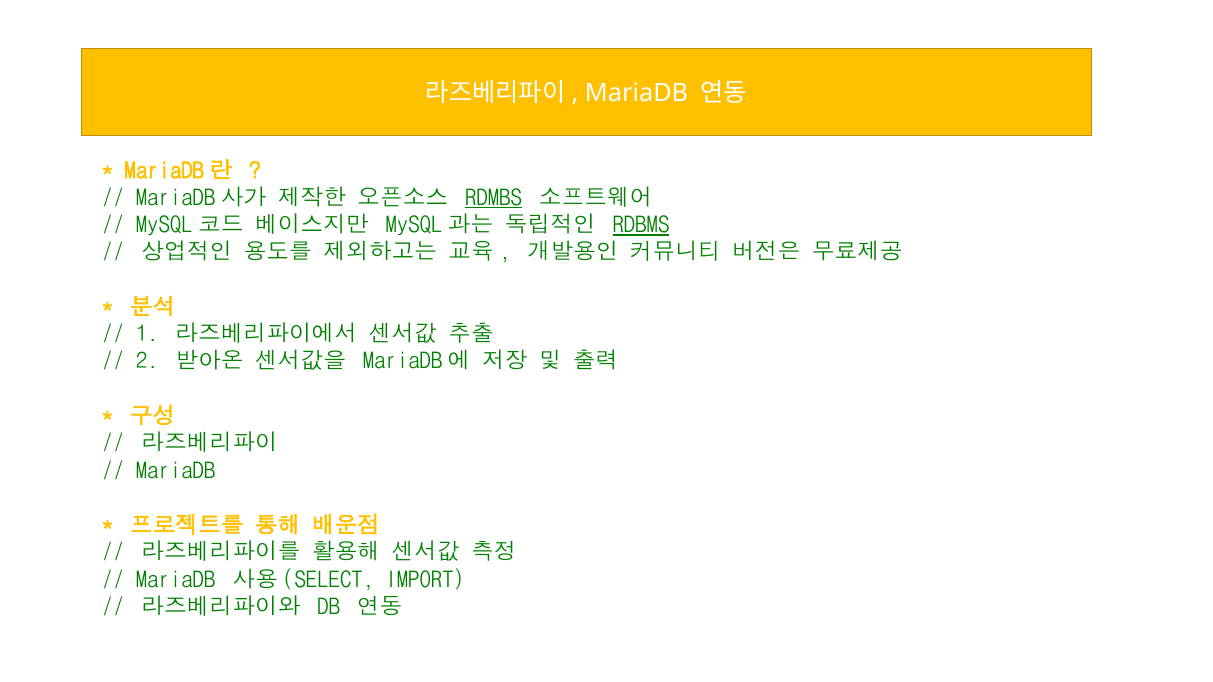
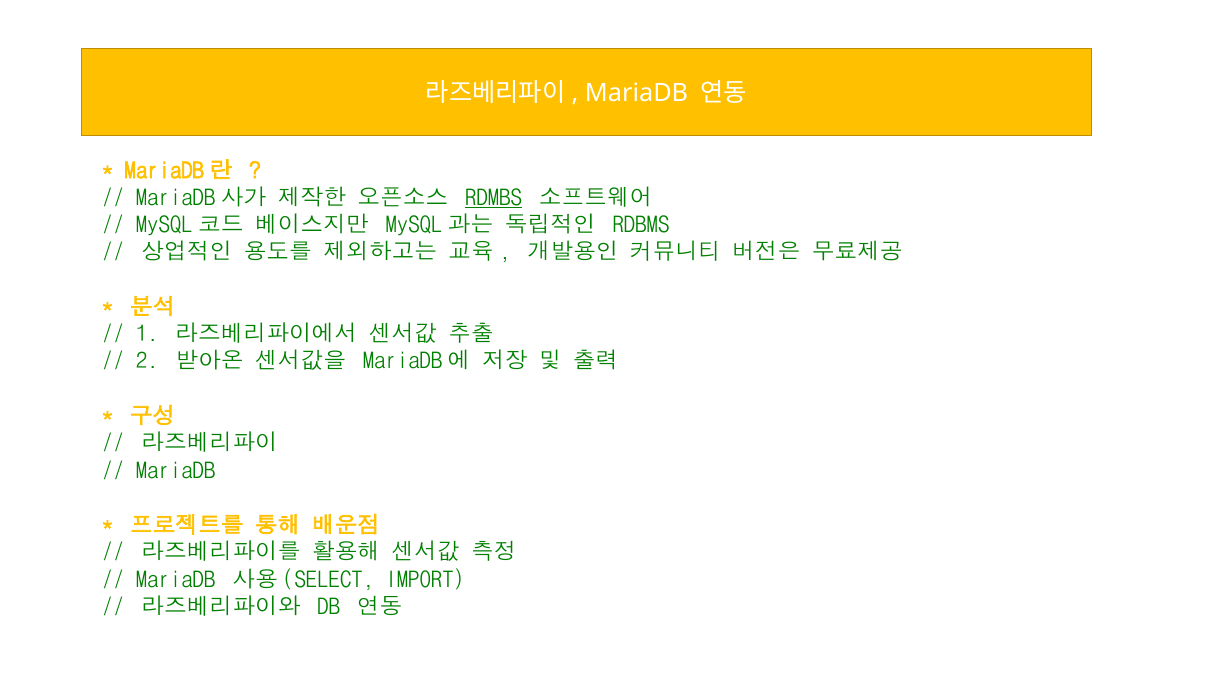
RDBMS underline: present -> none (641, 225)
